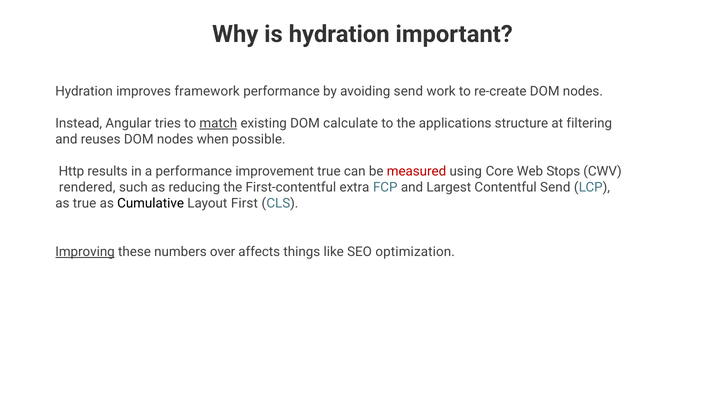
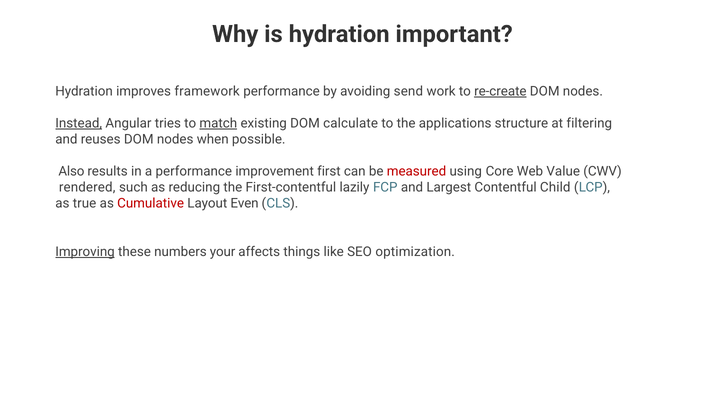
re-create underline: none -> present (500, 91)
Instead underline: none -> present (79, 124)
Http: Http -> Also (71, 172)
improvement true: true -> first (329, 172)
Stops: Stops -> Value (563, 172)
extra: extra -> lazily (354, 188)
Contentful Send: Send -> Child (555, 188)
Cumulative colour: black -> red (151, 204)
First: First -> Even (245, 204)
over: over -> your (223, 252)
